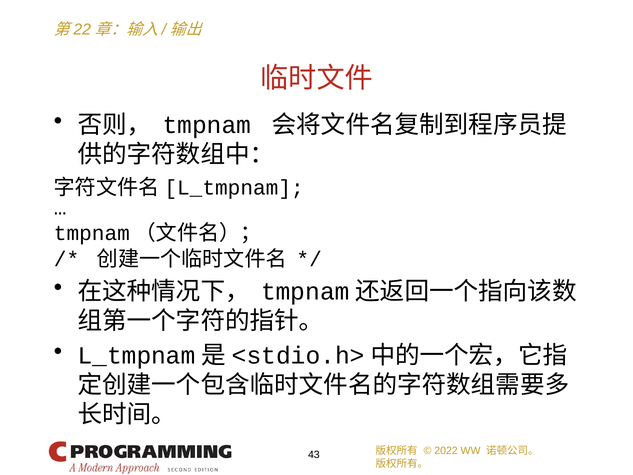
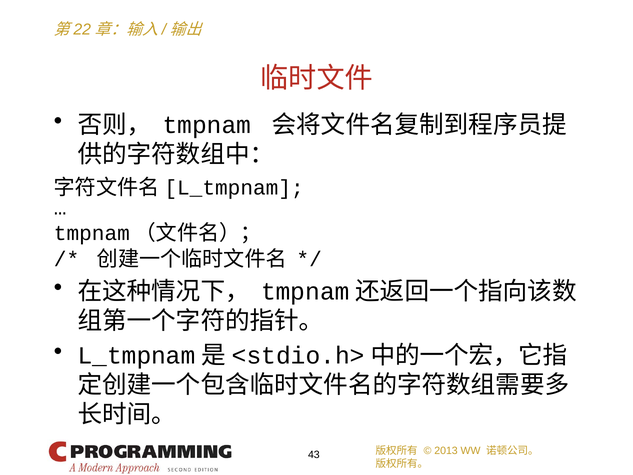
2022: 2022 -> 2013 (446, 451)
